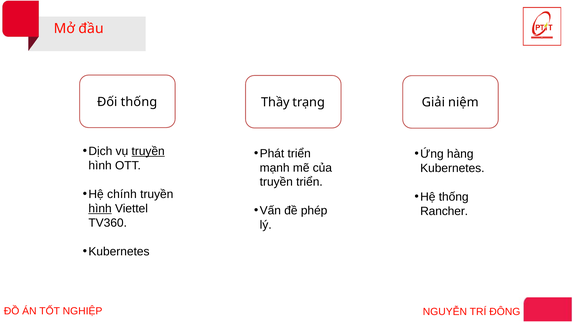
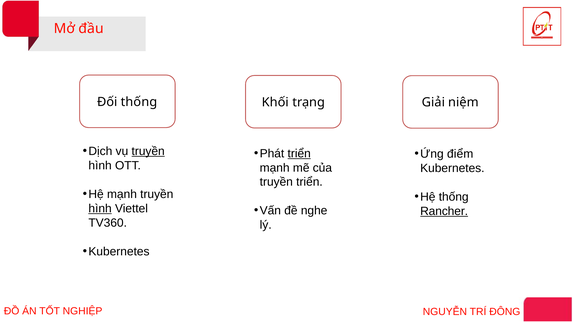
Thầy: Thầy -> Khối (275, 102)
triển underline: none -> present (299, 154)
hàng: hàng -> điểm (460, 154)
Hệ chính: chính -> mạnh (122, 194)
phép: phép -> nghe (314, 211)
Rancher underline: none -> present (444, 211)
